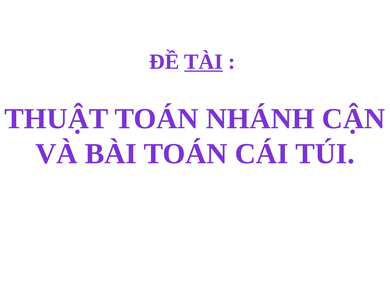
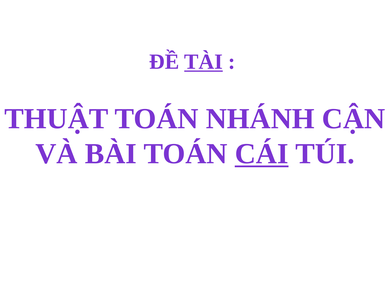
CÁI underline: none -> present (262, 154)
